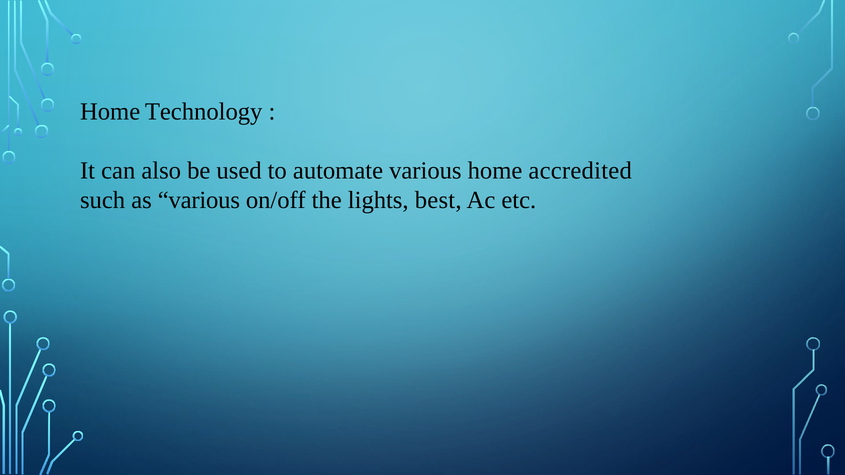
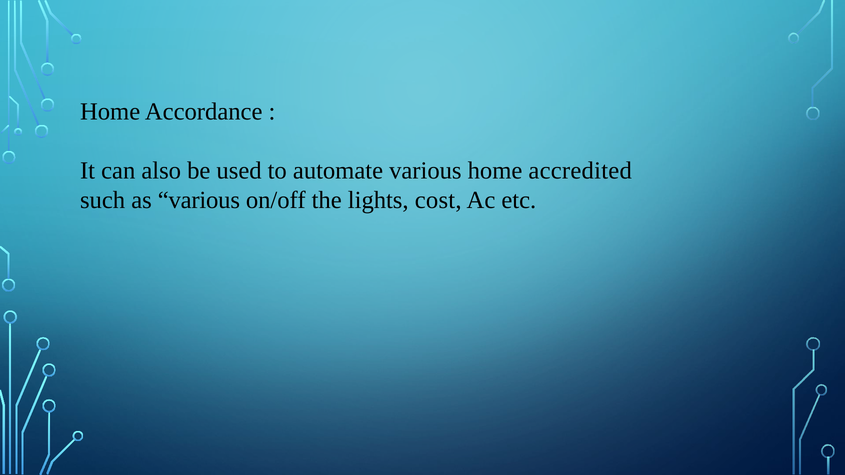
Technology: Technology -> Accordance (204, 111)
best: best -> cost (438, 200)
